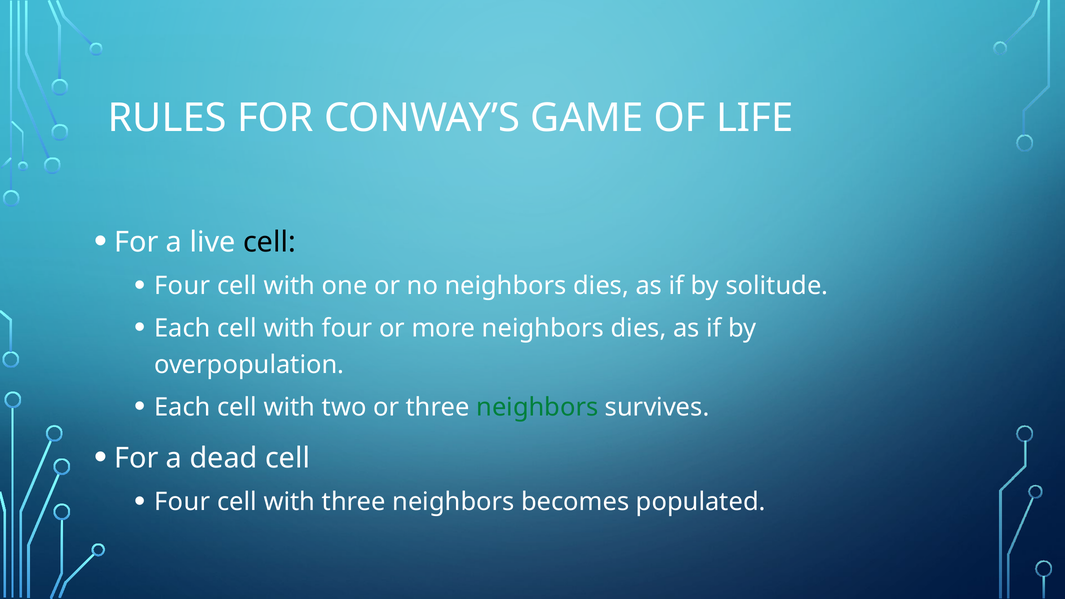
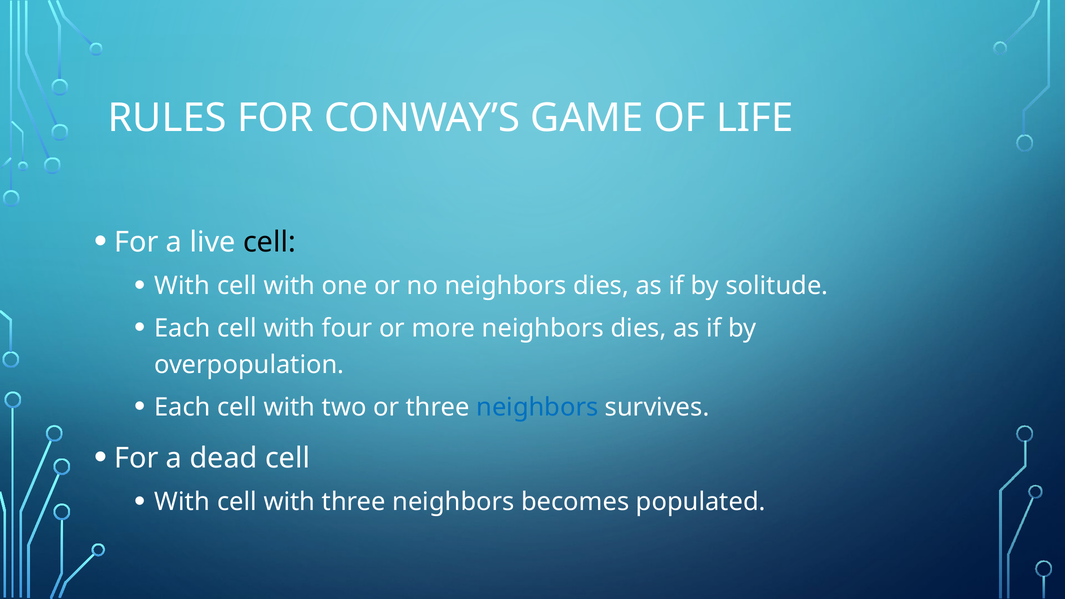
Four: Four -> With (182, 286)
neighbors colour: green -> blue (537, 407)
Four: Four -> With (182, 502)
